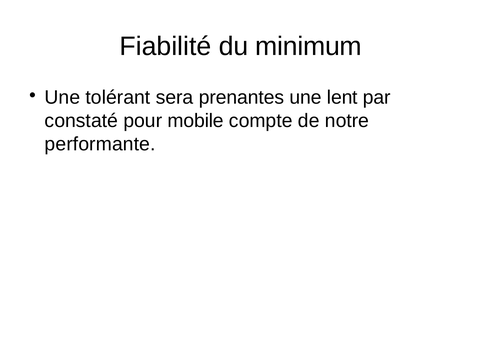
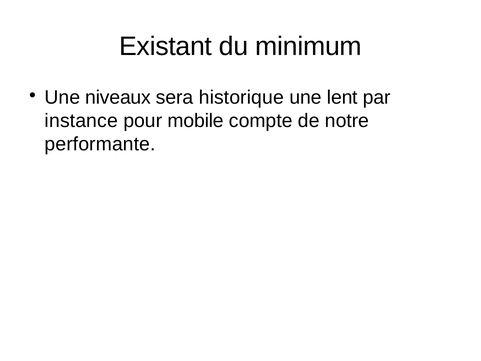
Fiabilité: Fiabilité -> Existant (166, 46)
tolérant: tolérant -> niveaux (118, 97)
prenantes: prenantes -> historique (241, 97)
constaté: constaté -> instance (81, 121)
